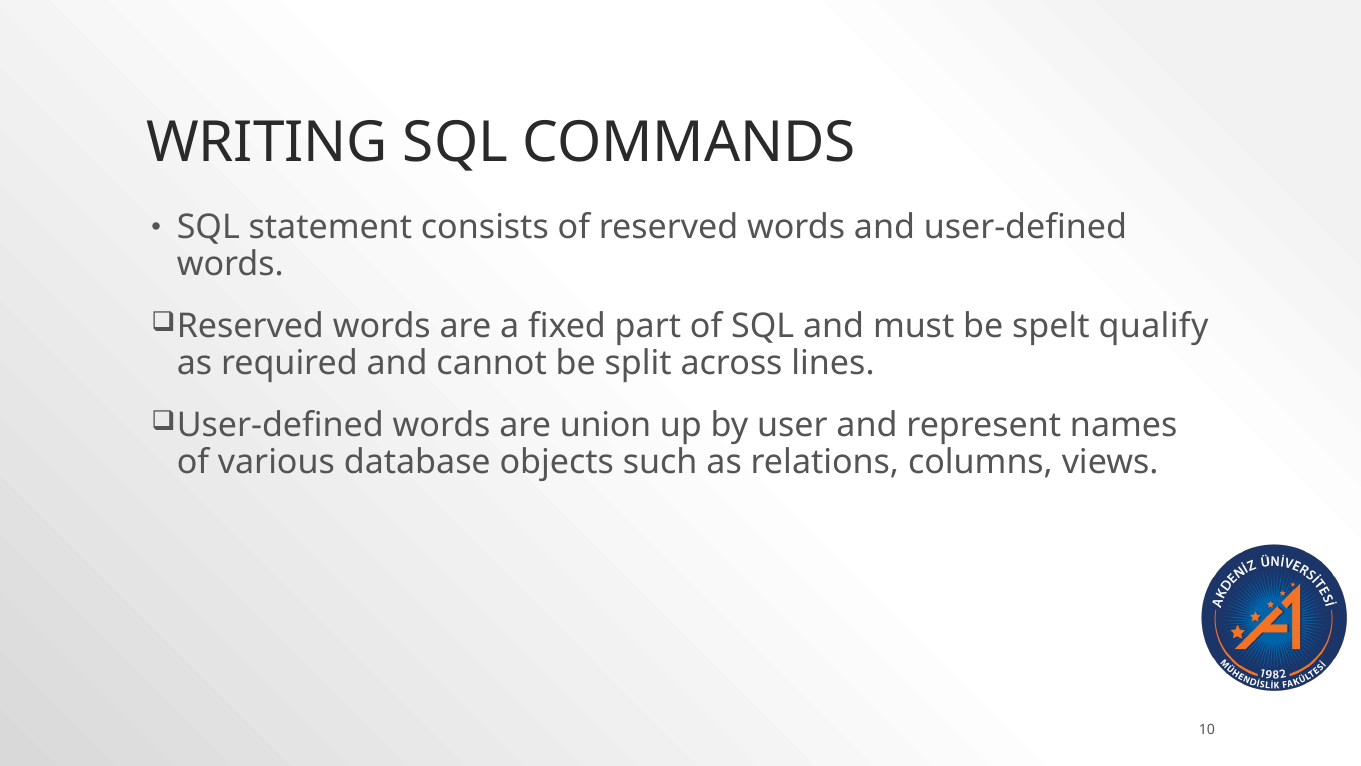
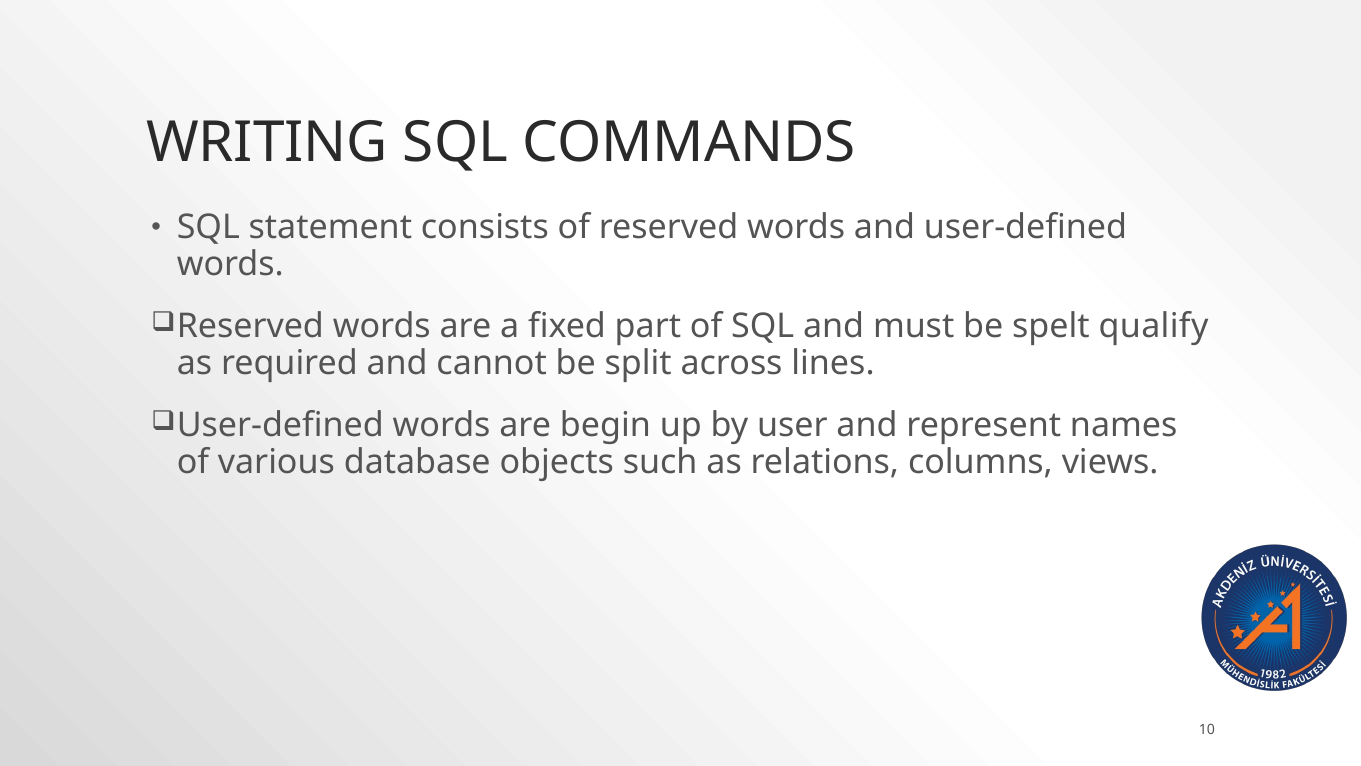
union: union -> begin (605, 426)
